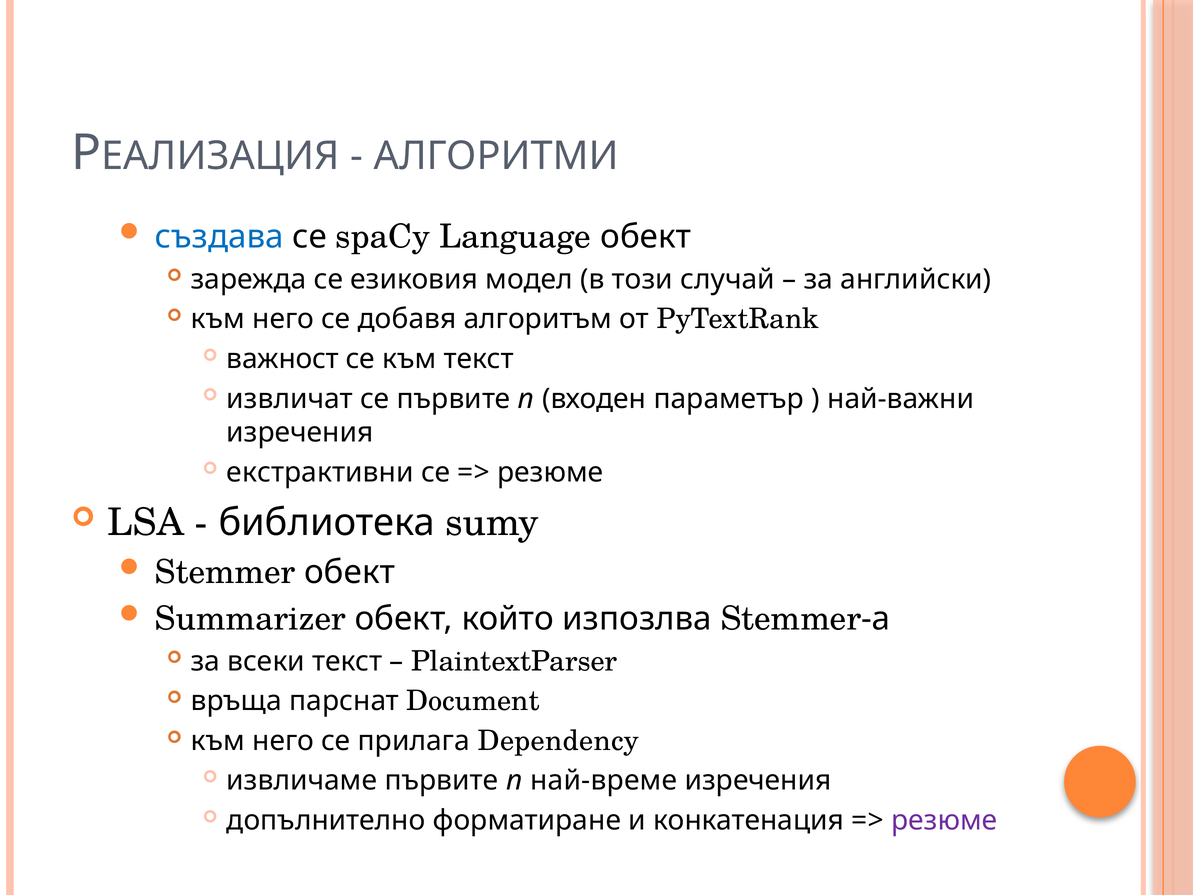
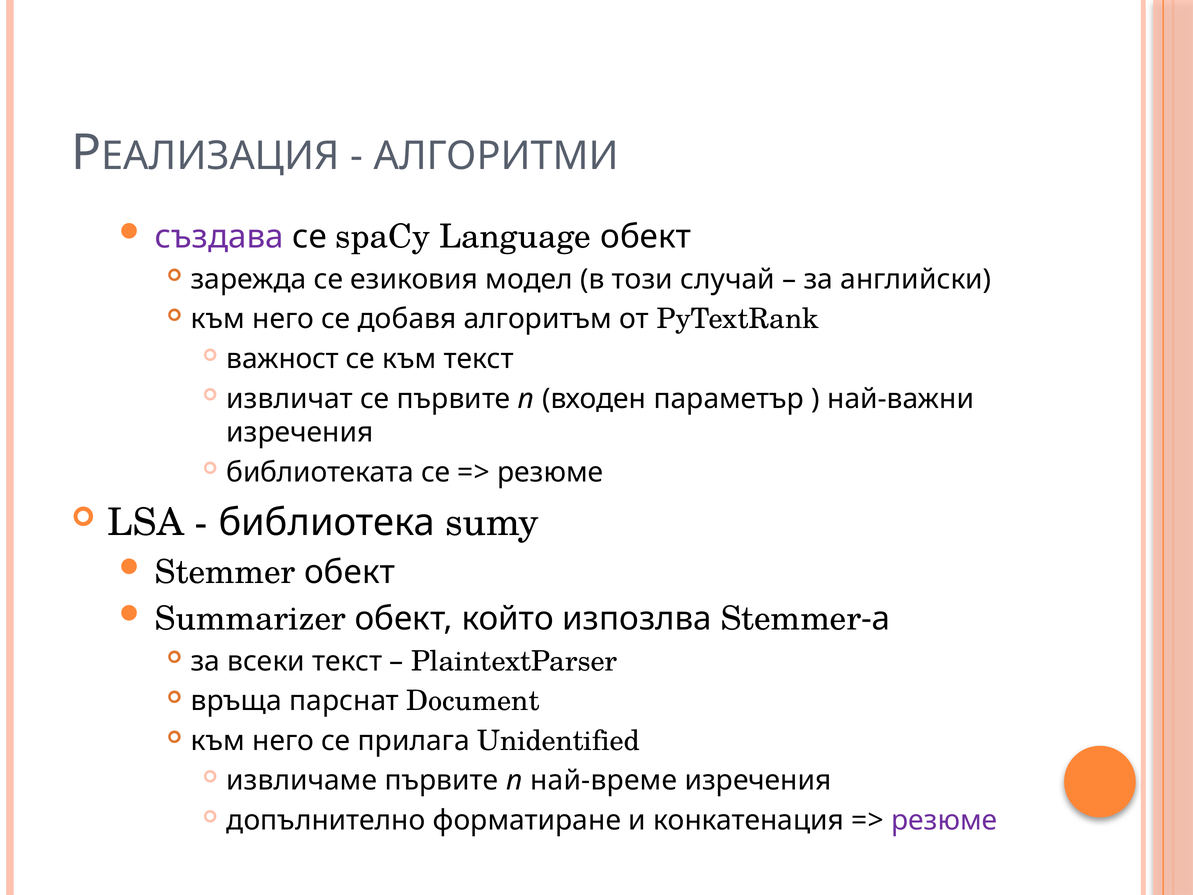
създава colour: blue -> purple (219, 237)
екстрактивни: екстрактивни -> библиотеката (320, 472)
Dependency: Dependency -> Unidentified (559, 741)
